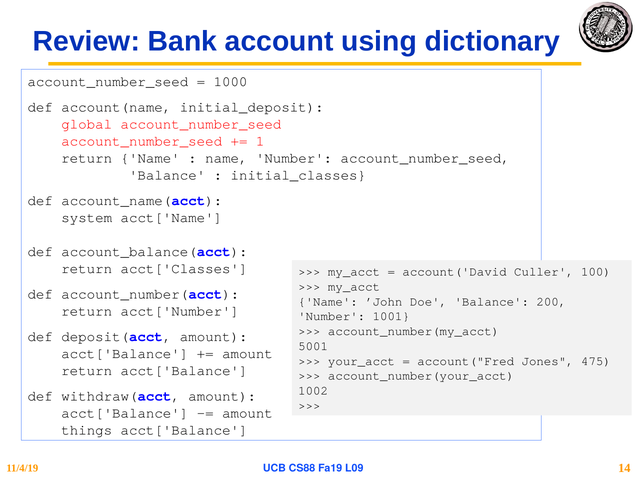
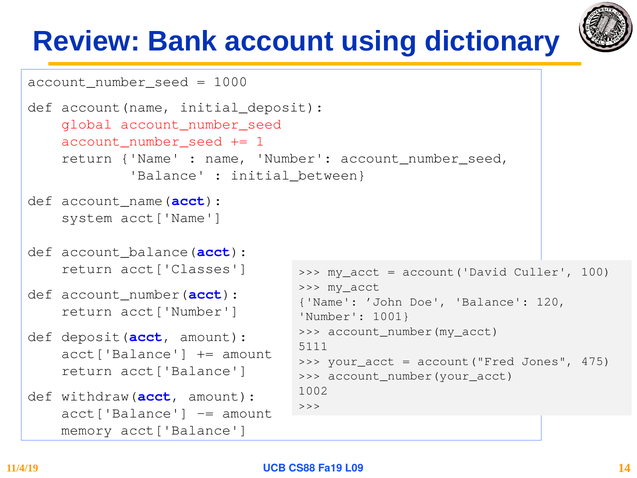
initial_classes: initial_classes -> initial_between (298, 175)
200: 200 -> 120 (551, 301)
5001: 5001 -> 5111 (313, 346)
things: things -> memory (87, 430)
